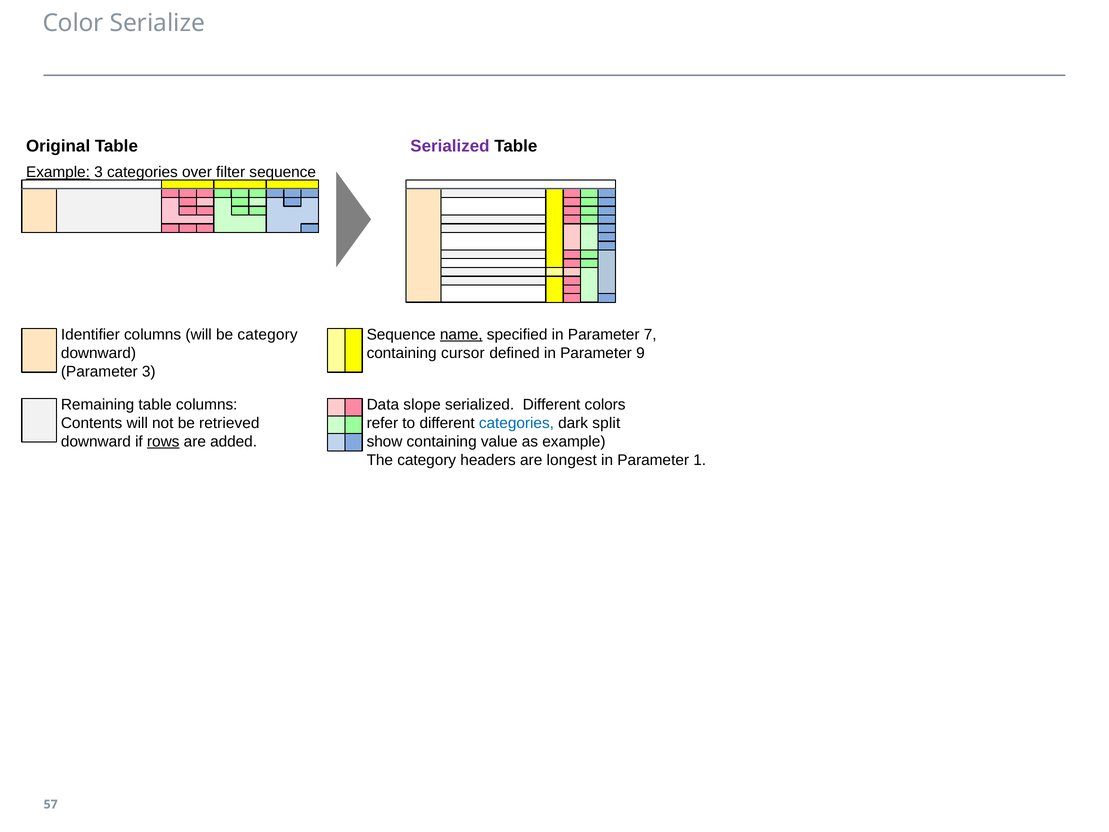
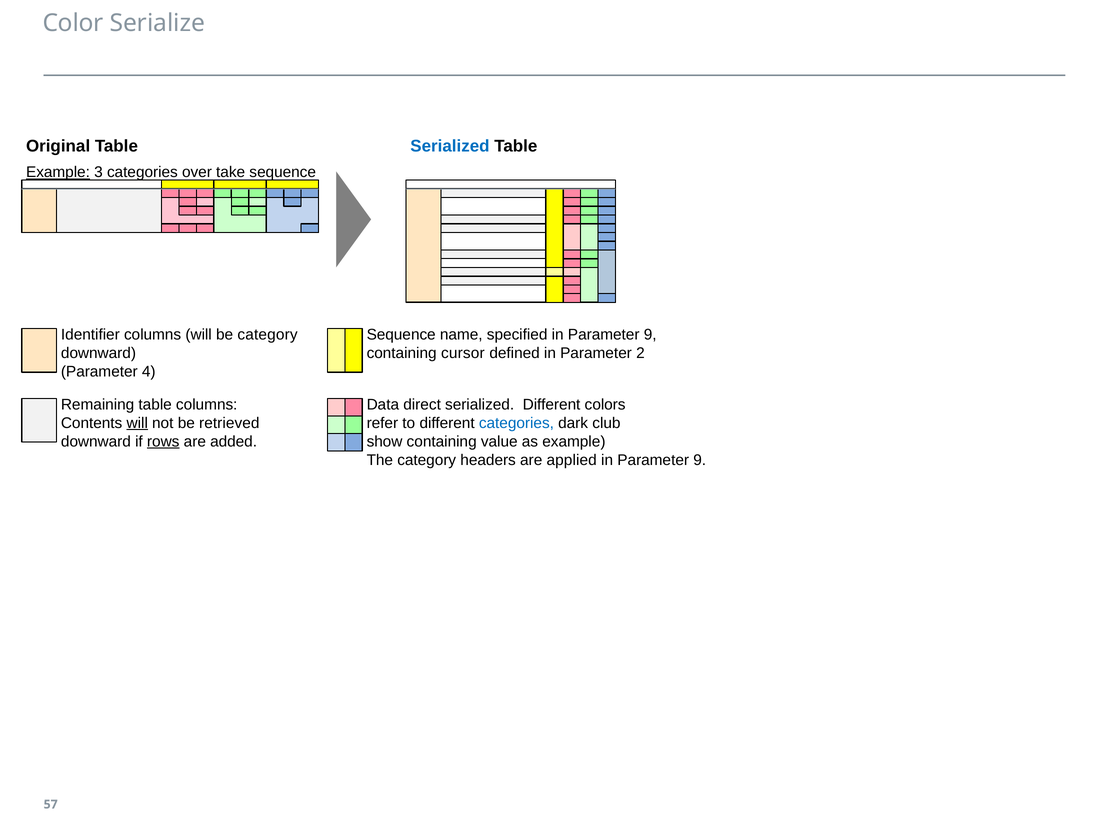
Serialized colour: purple -> blue (450, 146)
filter: filter -> take (231, 172)
name underline: present -> none (461, 334)
specified in Parameter 7: 7 -> 9 (650, 334)
9: 9 -> 2 (640, 353)
Parameter 3: 3 -> 4 (149, 371)
slope: slope -> direct (422, 404)
will underline: none -> present (137, 423)
split: split -> club (606, 423)
longest: longest -> applied (572, 460)
1: 1 -> 9 (700, 460)
